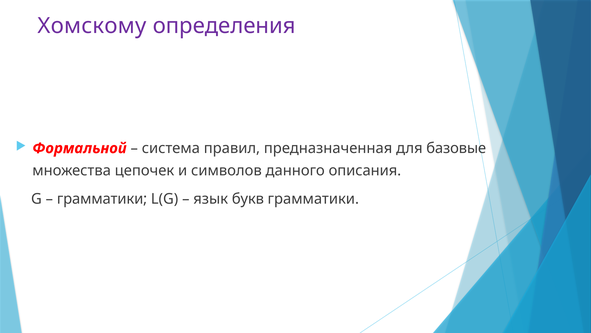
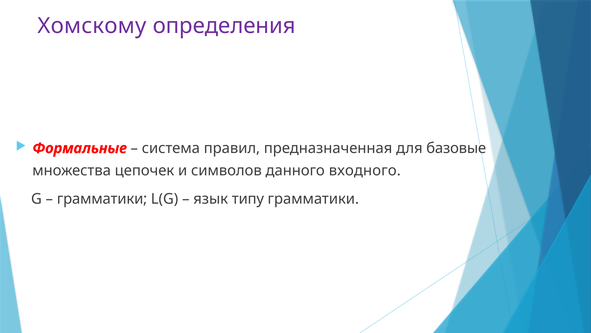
Формальной: Формальной -> Формальные (80, 148)
описания: описания -> входного (365, 170)
букв: букв -> типу (248, 199)
